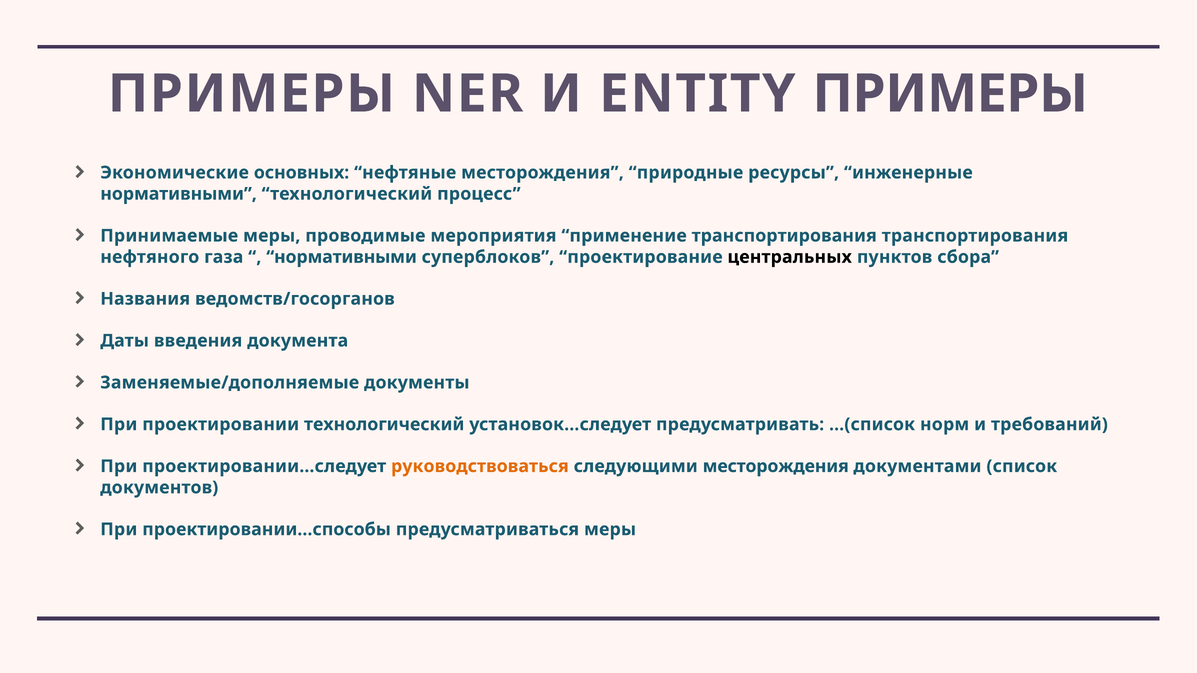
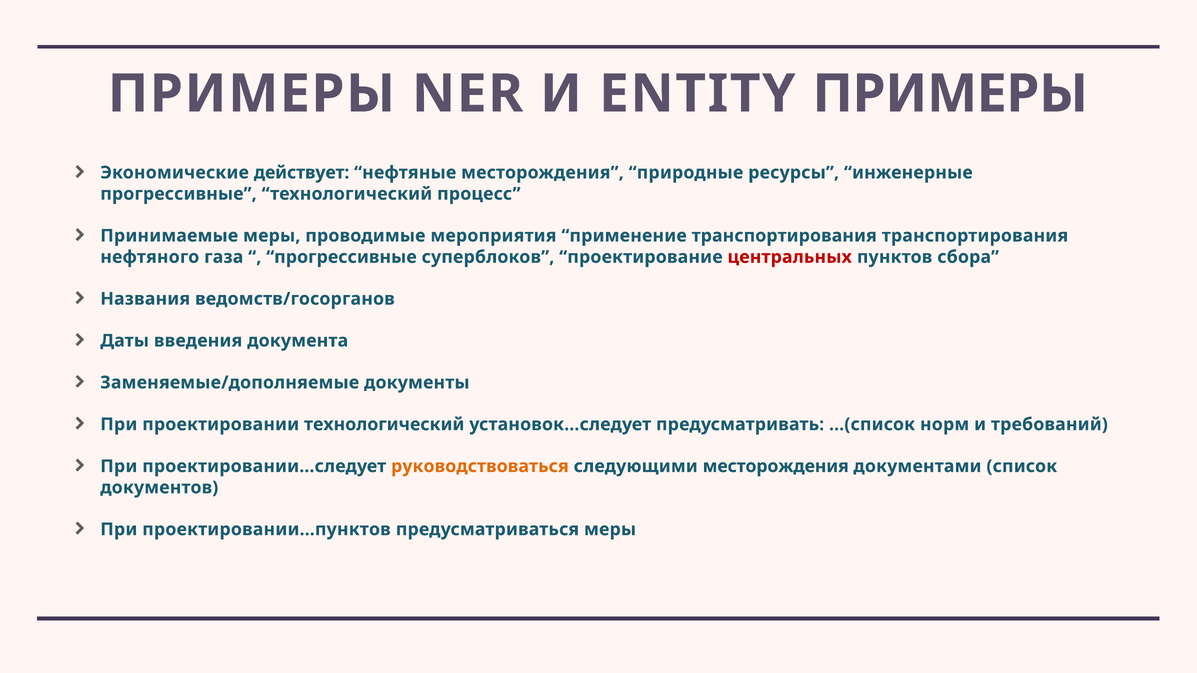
основных: основных -> действует (302, 173)
нормативными: нормативными -> прогрессивные (178, 194)
нормативными: нормативными -> прогрессивные (341, 257)
центральных colour: black -> red (790, 257)
проектировании…способы: проектировании…способы -> проектировании…пунктов (266, 530)
